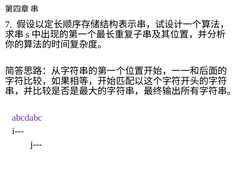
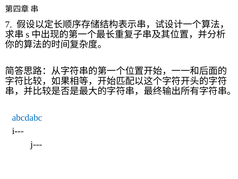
abcdabc colour: purple -> blue (27, 117)
